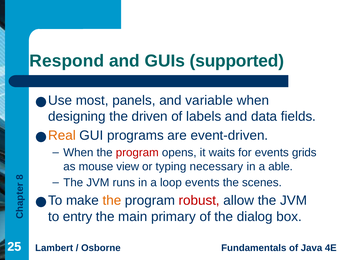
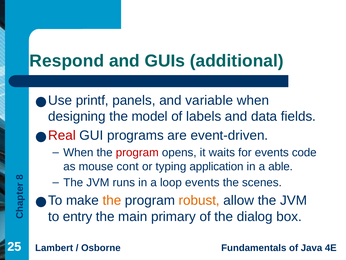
supported: supported -> additional (237, 61)
most: most -> printf (92, 100)
driven: driven -> model (150, 116)
Real colour: orange -> red (62, 135)
grids: grids -> code (304, 152)
view: view -> cont (128, 166)
necessary: necessary -> application (216, 166)
robust colour: red -> orange (199, 200)
